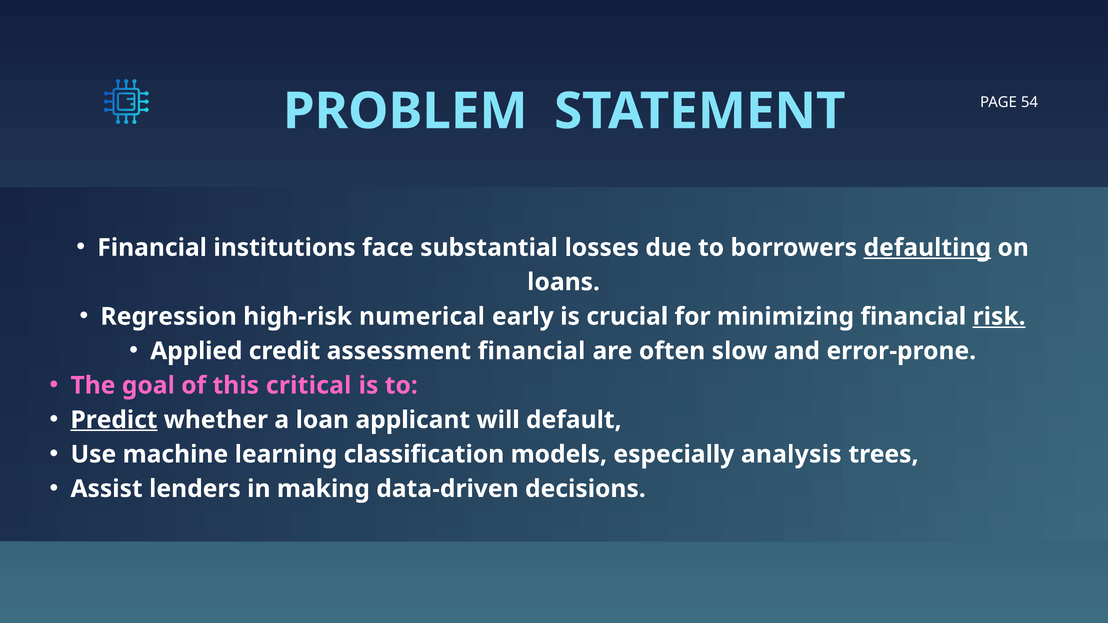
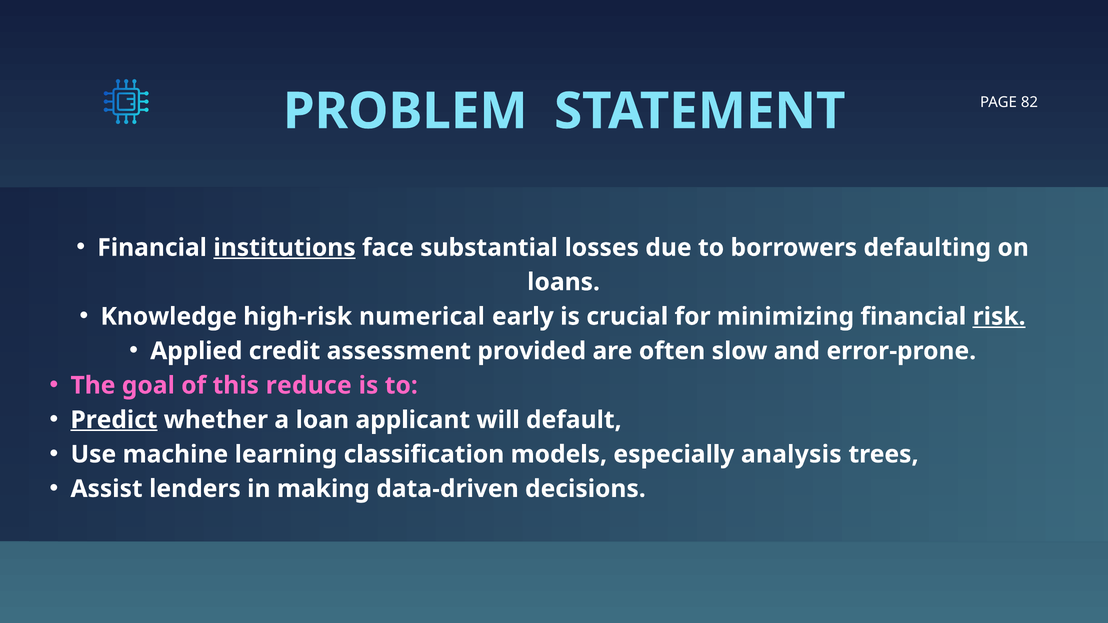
54: 54 -> 82 (1029, 102)
institutions underline: none -> present (285, 248)
defaulting underline: present -> none (927, 248)
Regression: Regression -> Knowledge (169, 317)
assessment financial: financial -> provided (532, 351)
critical: critical -> reduce (309, 386)
